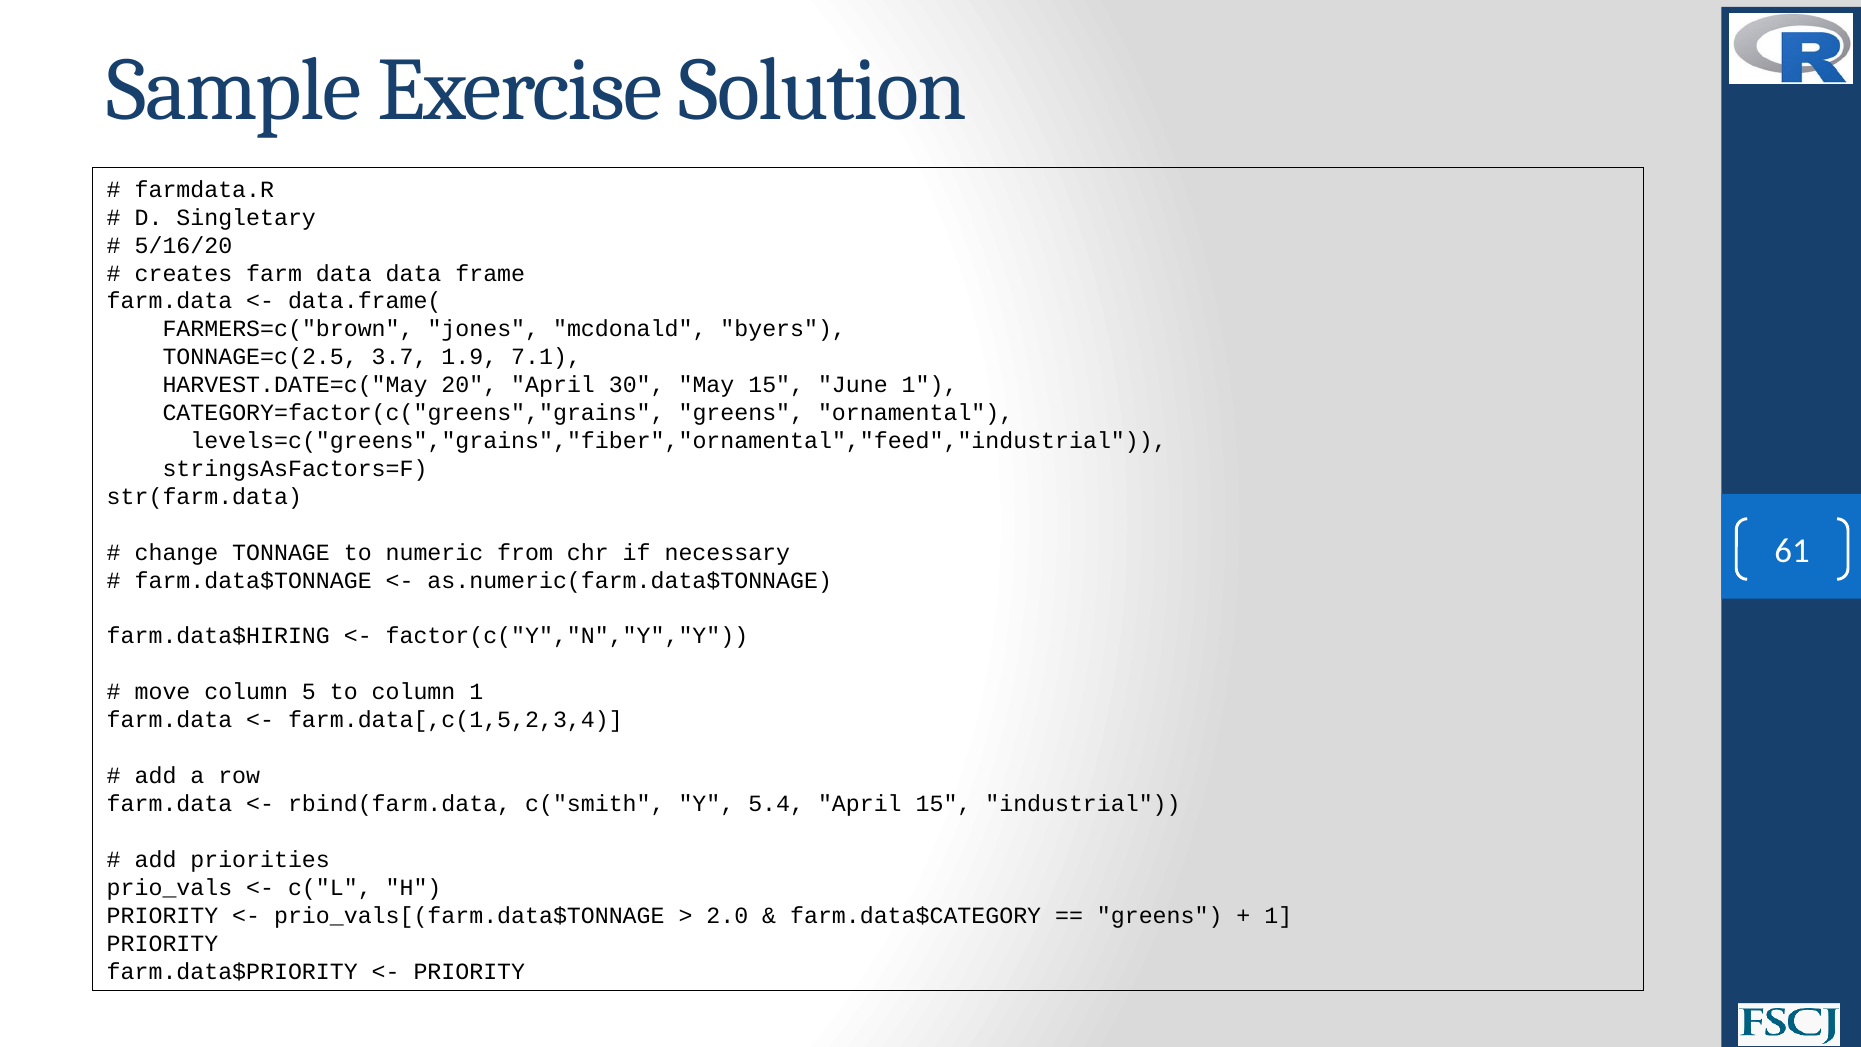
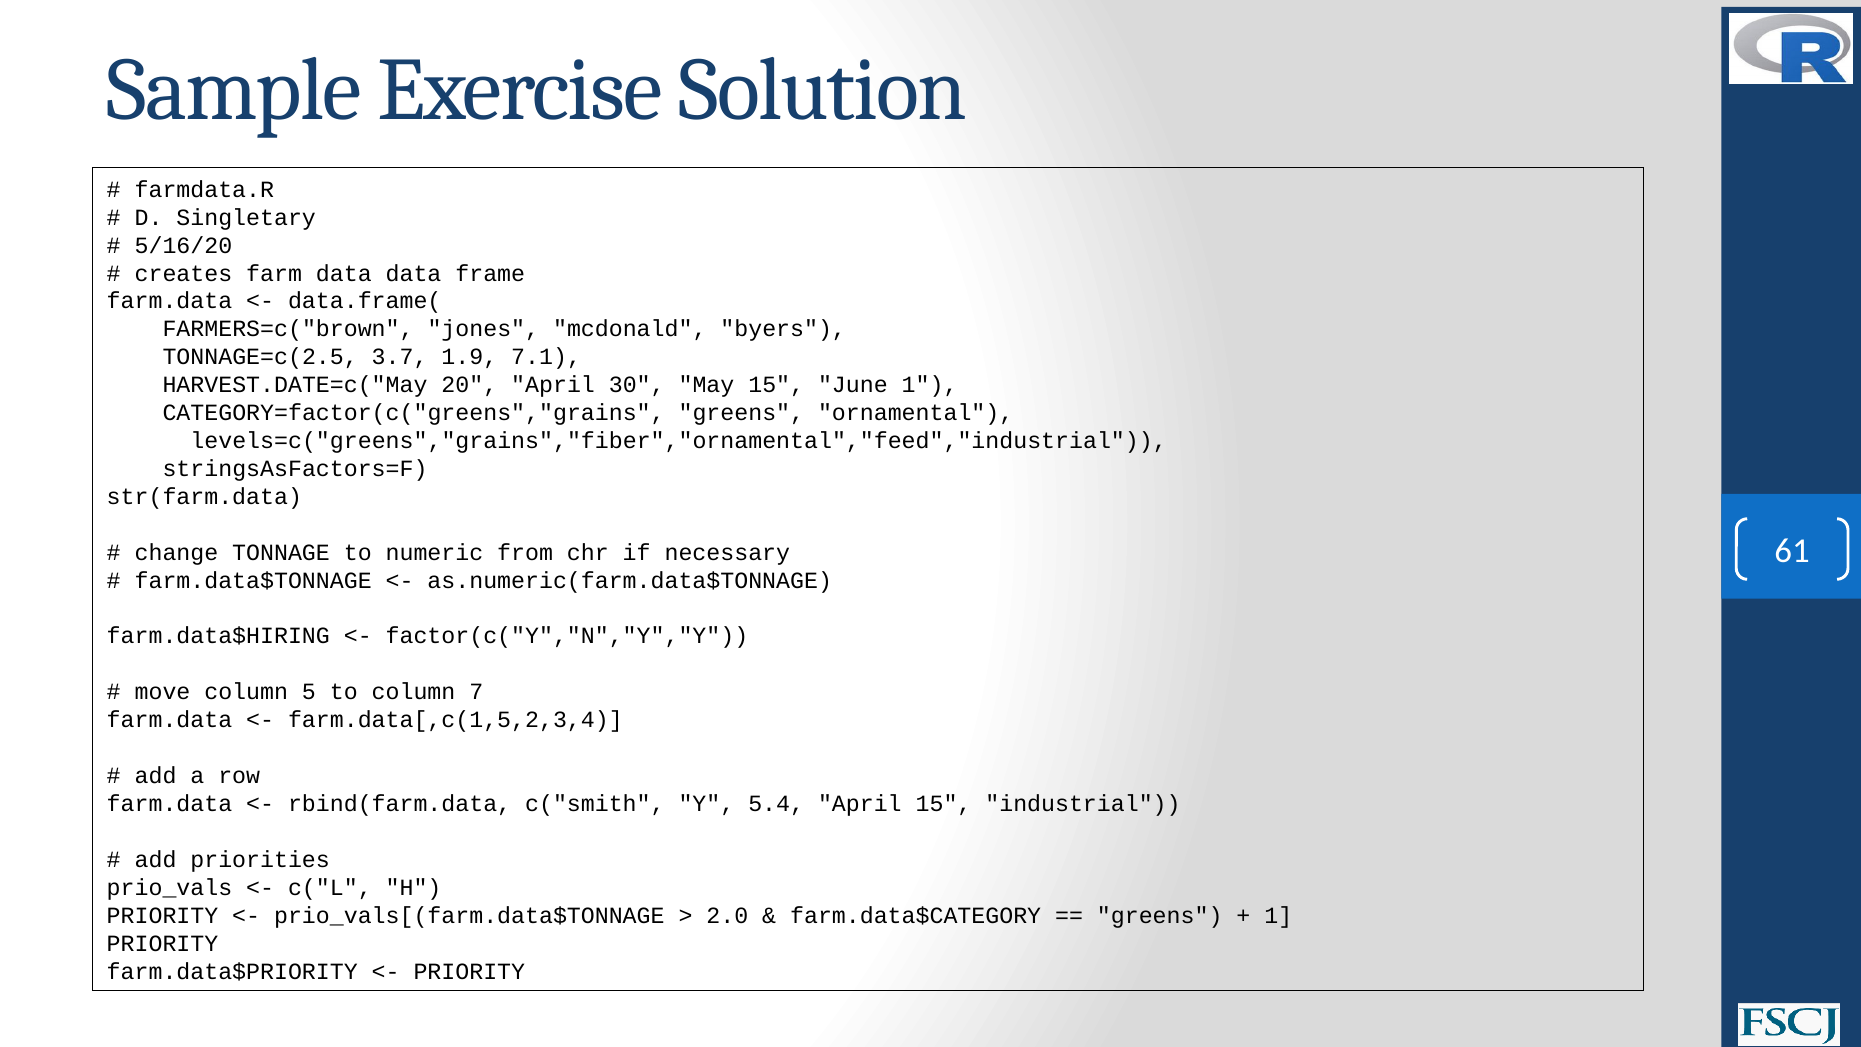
column 1: 1 -> 7 (476, 692)
